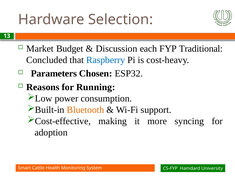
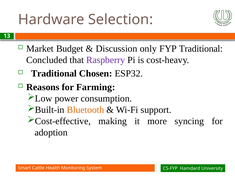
each: each -> only (148, 49)
Raspberry colour: blue -> purple (106, 60)
Parameters: Parameters -> Traditional (54, 74)
Running: Running -> Farming (96, 87)
